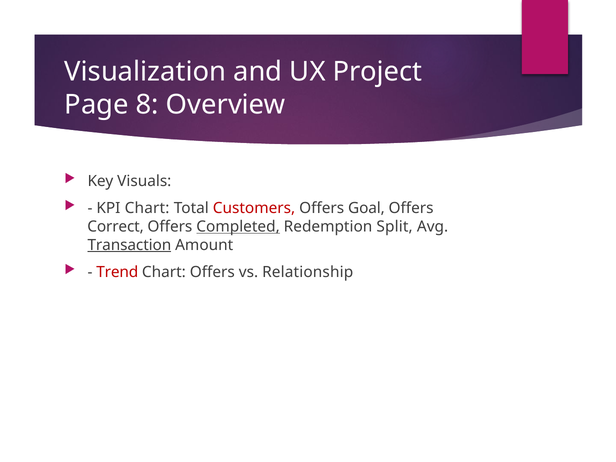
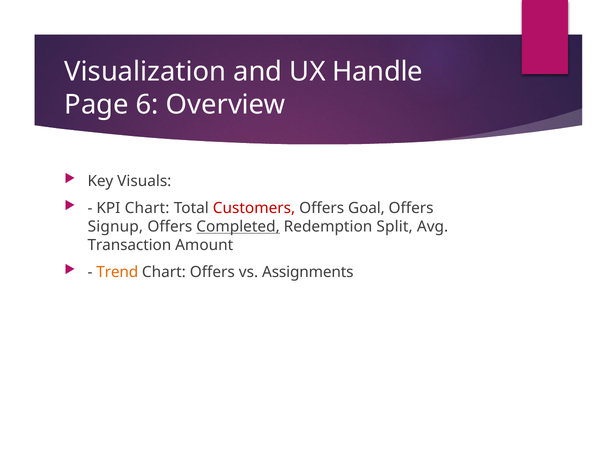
Project: Project -> Handle (378, 72)
8: 8 -> 6 (147, 105)
Correct: Correct -> Signup (115, 227)
Transaction underline: present -> none (129, 245)
Trend colour: red -> orange (117, 272)
Relationship: Relationship -> Assignments (308, 272)
